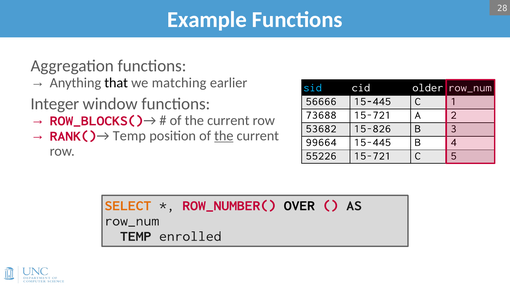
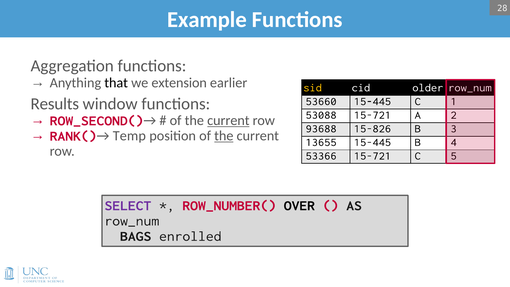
matching: matching -> extension (179, 83)
sid colour: light blue -> yellow (313, 88)
Integer: Integer -> Results (55, 104)
56666: 56666 -> 53660 (321, 101)
73688: 73688 -> 53088 (321, 115)
ROW_BLOCKS(: ROW_BLOCKS( -> ROW_SECOND( (97, 121)
current underline: none -> present (228, 121)
53682: 53682 -> 93688 (321, 129)
99664: 99664 -> 13655 (321, 142)
55226: 55226 -> 53366 (321, 156)
SELECT colour: orange -> purple (128, 205)
TEMP: TEMP -> BAGS (136, 236)
